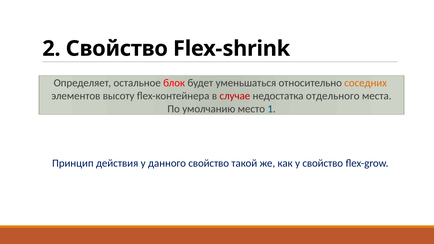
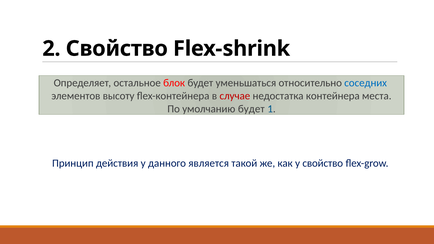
соседних colour: orange -> blue (366, 83)
отдельного: отдельного -> контейнера (333, 96)
умолчанию место: место -> будет (251, 109)
данного свойство: свойство -> является (209, 163)
